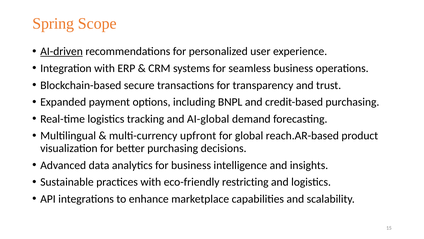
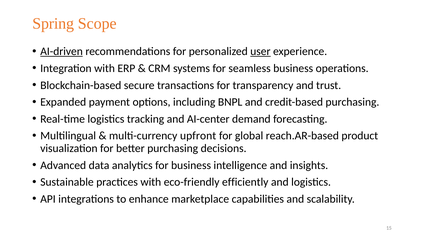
user underline: none -> present (260, 51)
AI-global: AI-global -> AI-center (208, 119)
restricting: restricting -> efficiently (245, 182)
